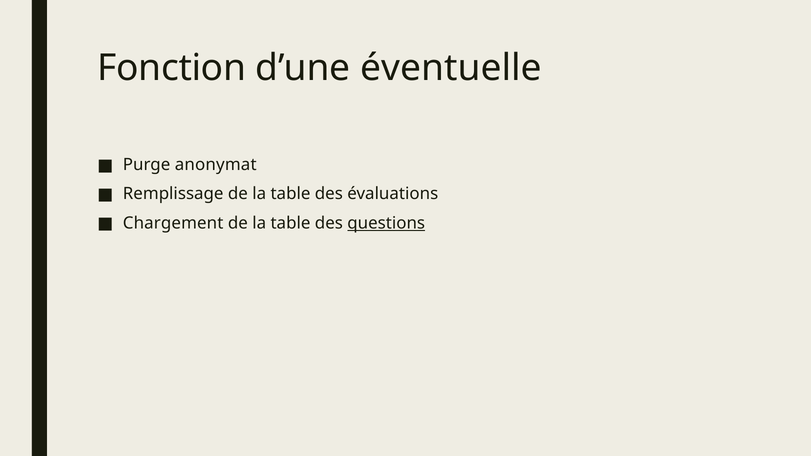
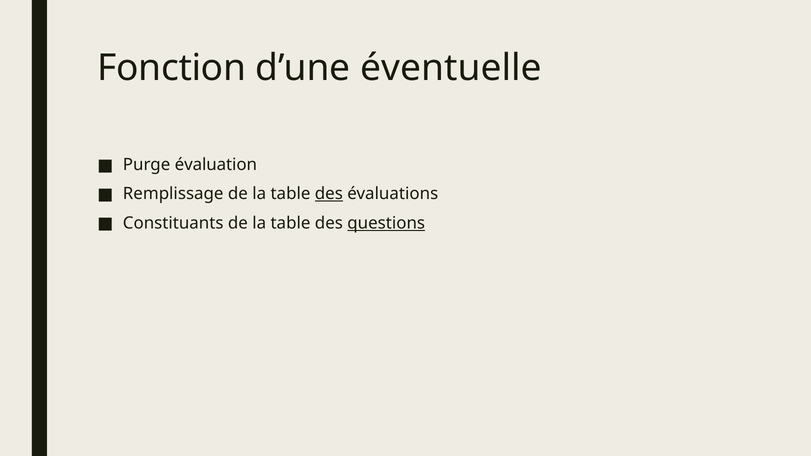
anonymat: anonymat -> évaluation (216, 165)
des underline: none -> present (329, 194)
Chargement: Chargement -> Constituants (173, 223)
